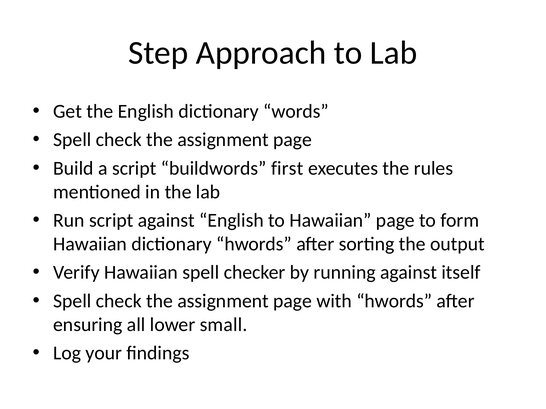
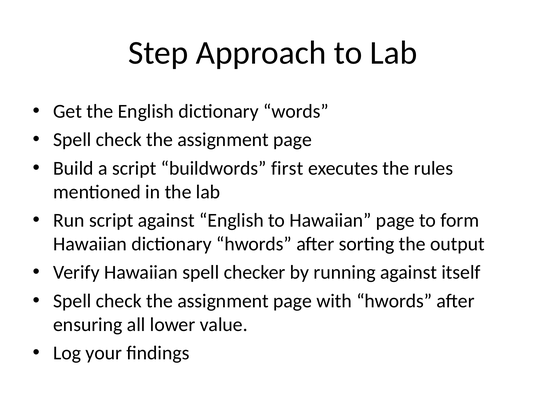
small: small -> value (224, 325)
